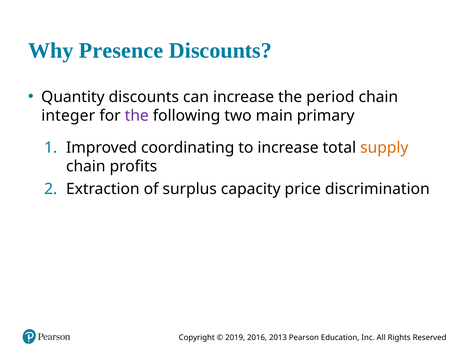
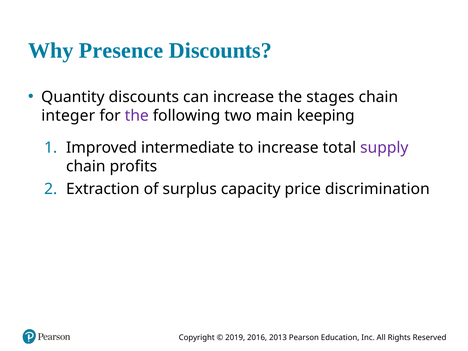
period: period -> stages (330, 97)
primary: primary -> keeping (326, 116)
coordinating: coordinating -> intermediate (188, 148)
supply colour: orange -> purple (384, 148)
